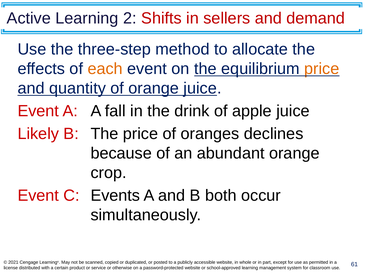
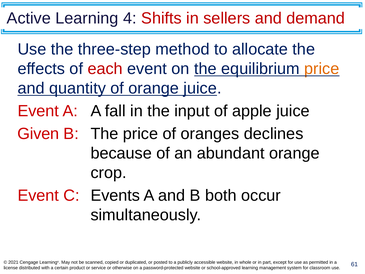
2: 2 -> 4 (130, 18)
each colour: orange -> red (105, 69)
drink: drink -> input (192, 111)
Likely: Likely -> Given (38, 134)
